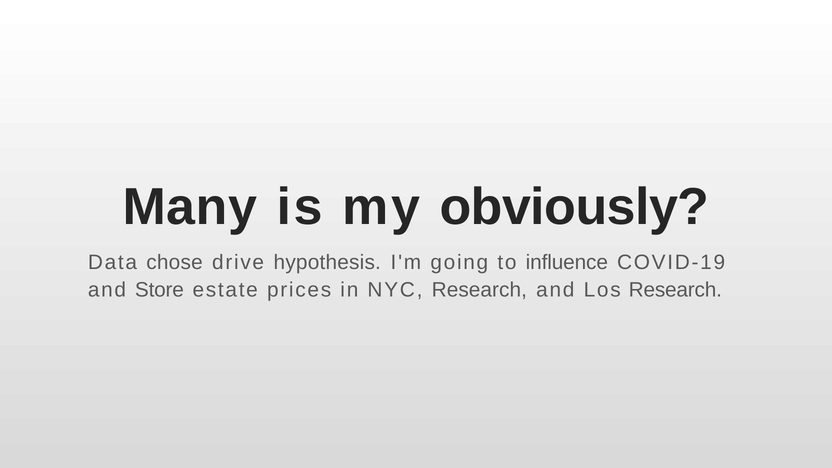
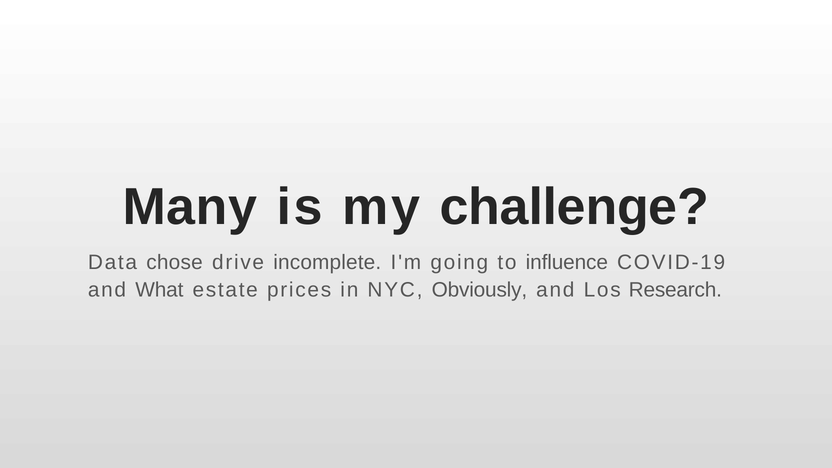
obviously: obviously -> challenge (574, 207)
hypothesis: hypothesis -> incomplete (327, 263)
Store: Store -> What (159, 290)
NYC Research: Research -> Obviously (479, 290)
